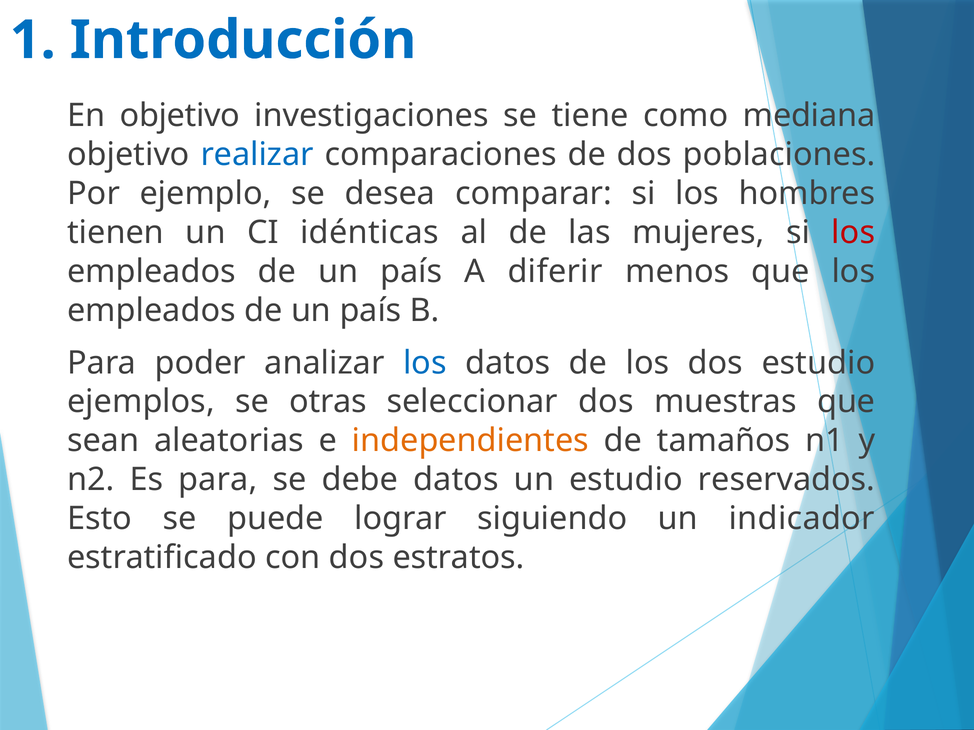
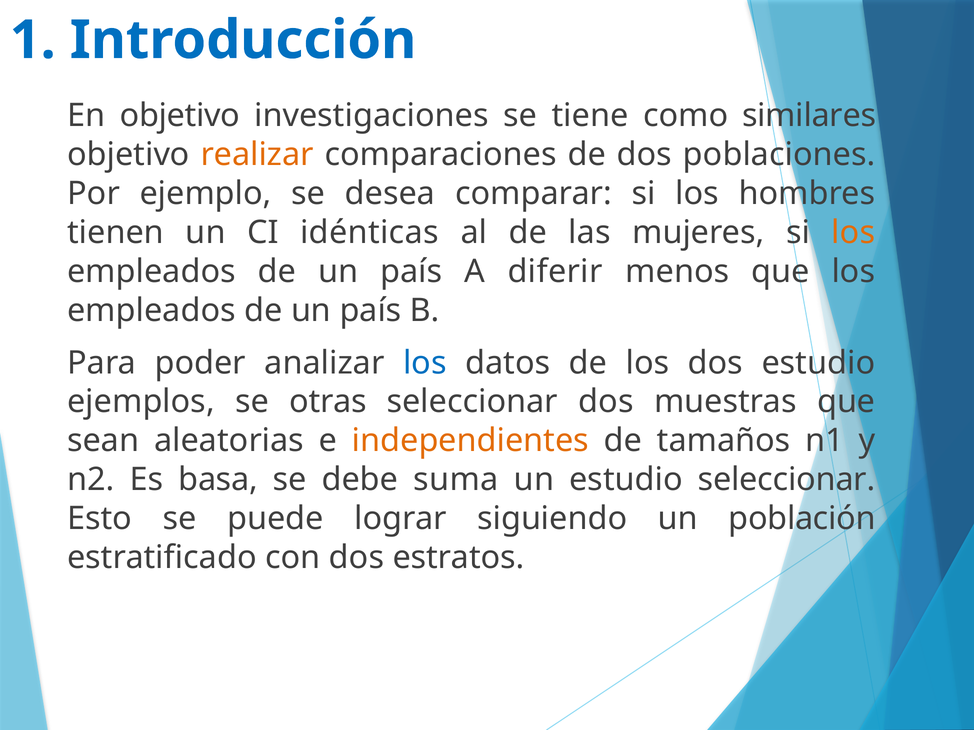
mediana: mediana -> similares (809, 116)
realizar colour: blue -> orange (257, 155)
los colour: red -> orange (853, 233)
Es para: para -> basa (218, 480)
debe datos: datos -> suma (456, 480)
estudio reservados: reservados -> seleccionar (787, 480)
indicador: indicador -> población (802, 519)
